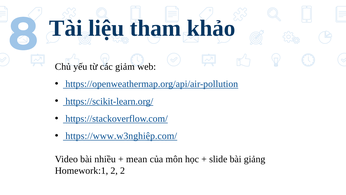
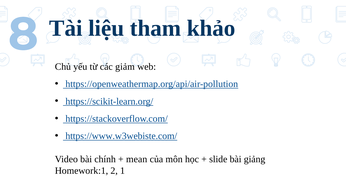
https://www.w3nghiệp.com/: https://www.w3nghiệp.com/ -> https://www.w3webiste.com/ (121, 136)
nhiều: nhiều -> chính (105, 159)
2 2: 2 -> 1 (123, 170)
